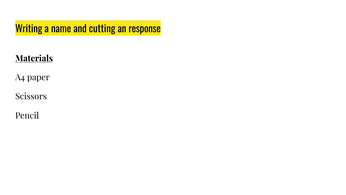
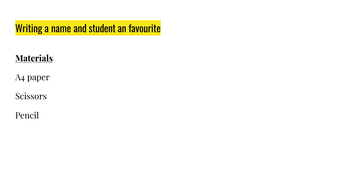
cutting: cutting -> student (102, 29)
response: response -> favourite (145, 29)
